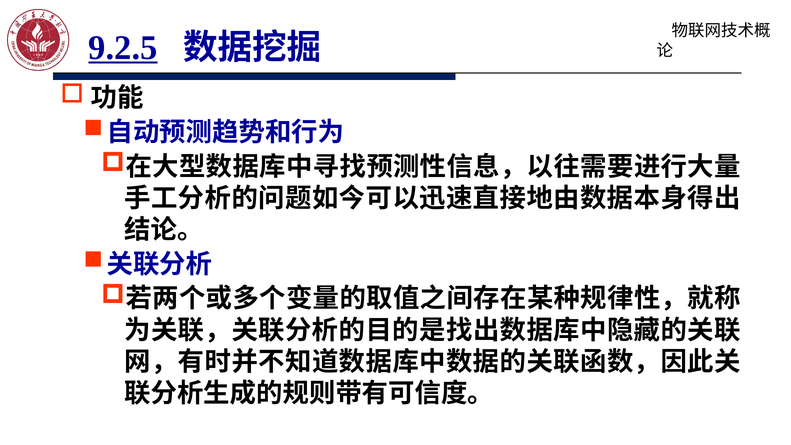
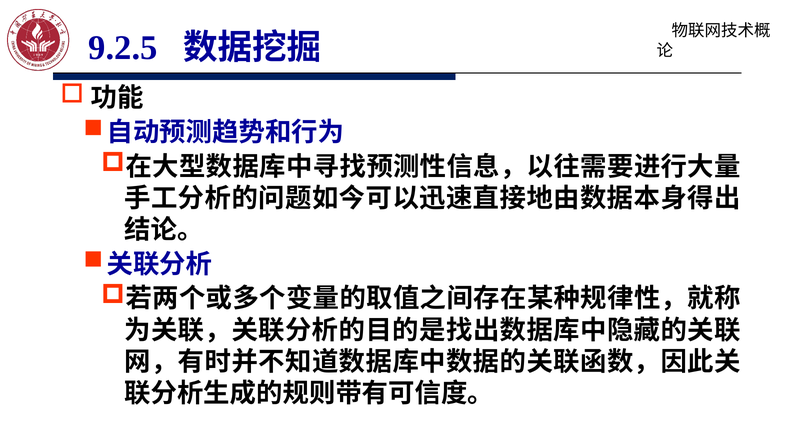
9.2.5 underline: present -> none (123, 48)
